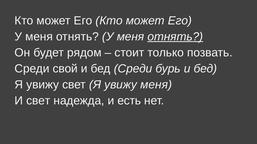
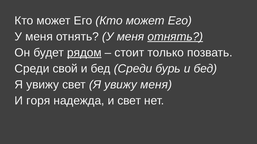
рядом underline: none -> present (84, 53)
И свет: свет -> горя (38, 101)
и есть: есть -> свет (129, 101)
